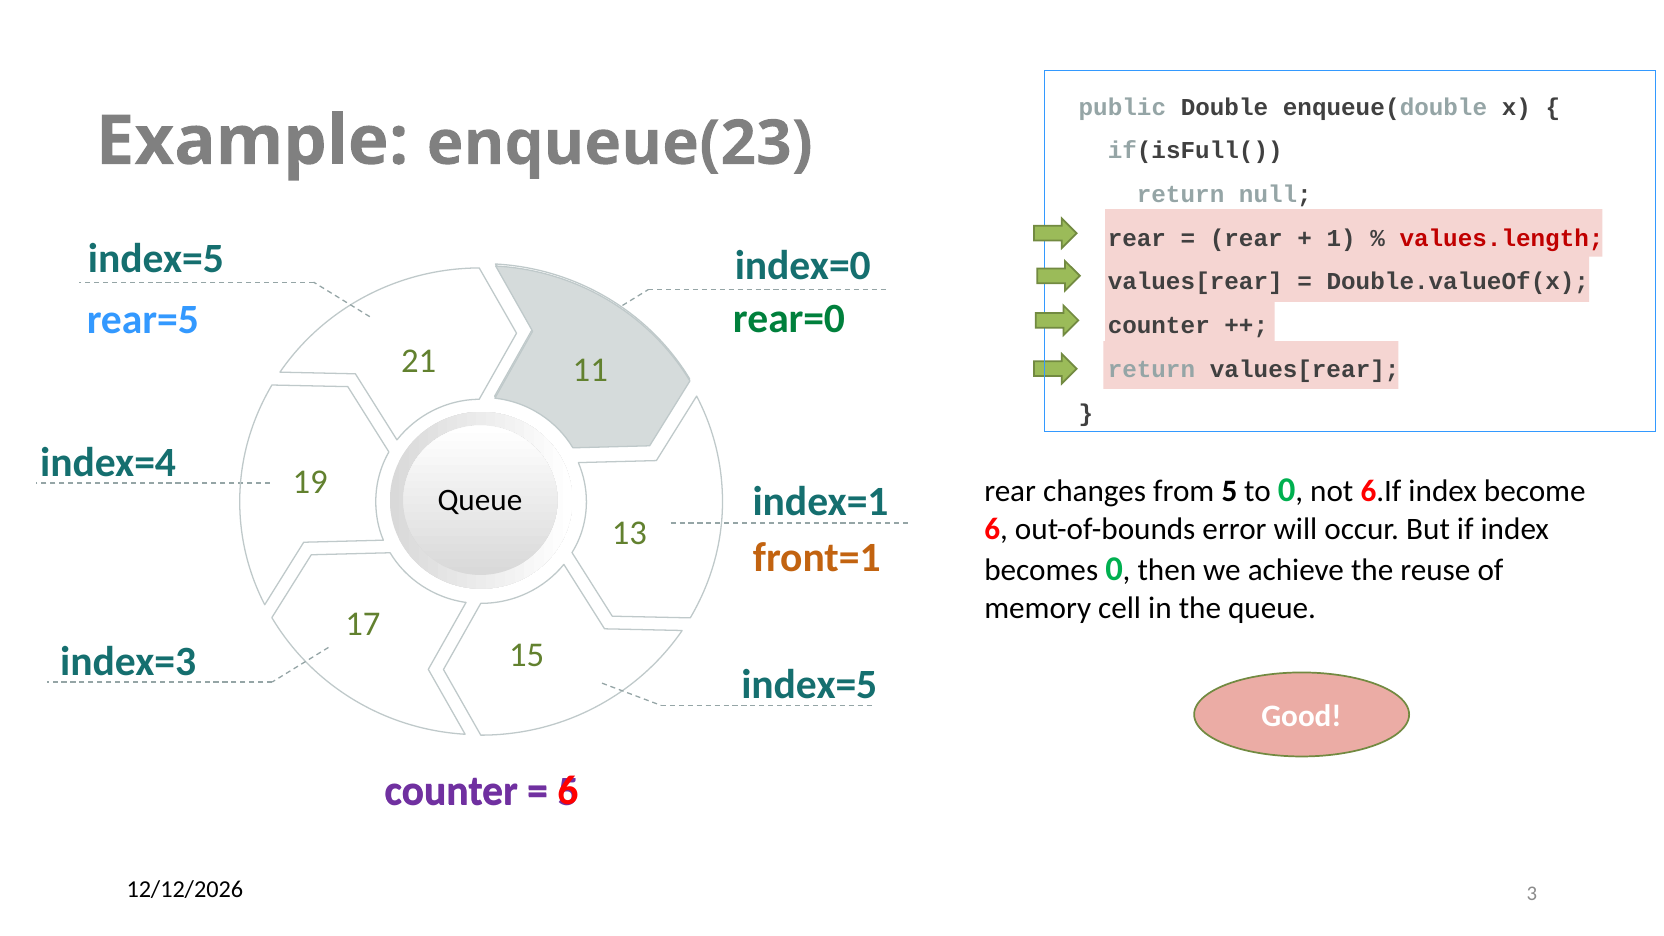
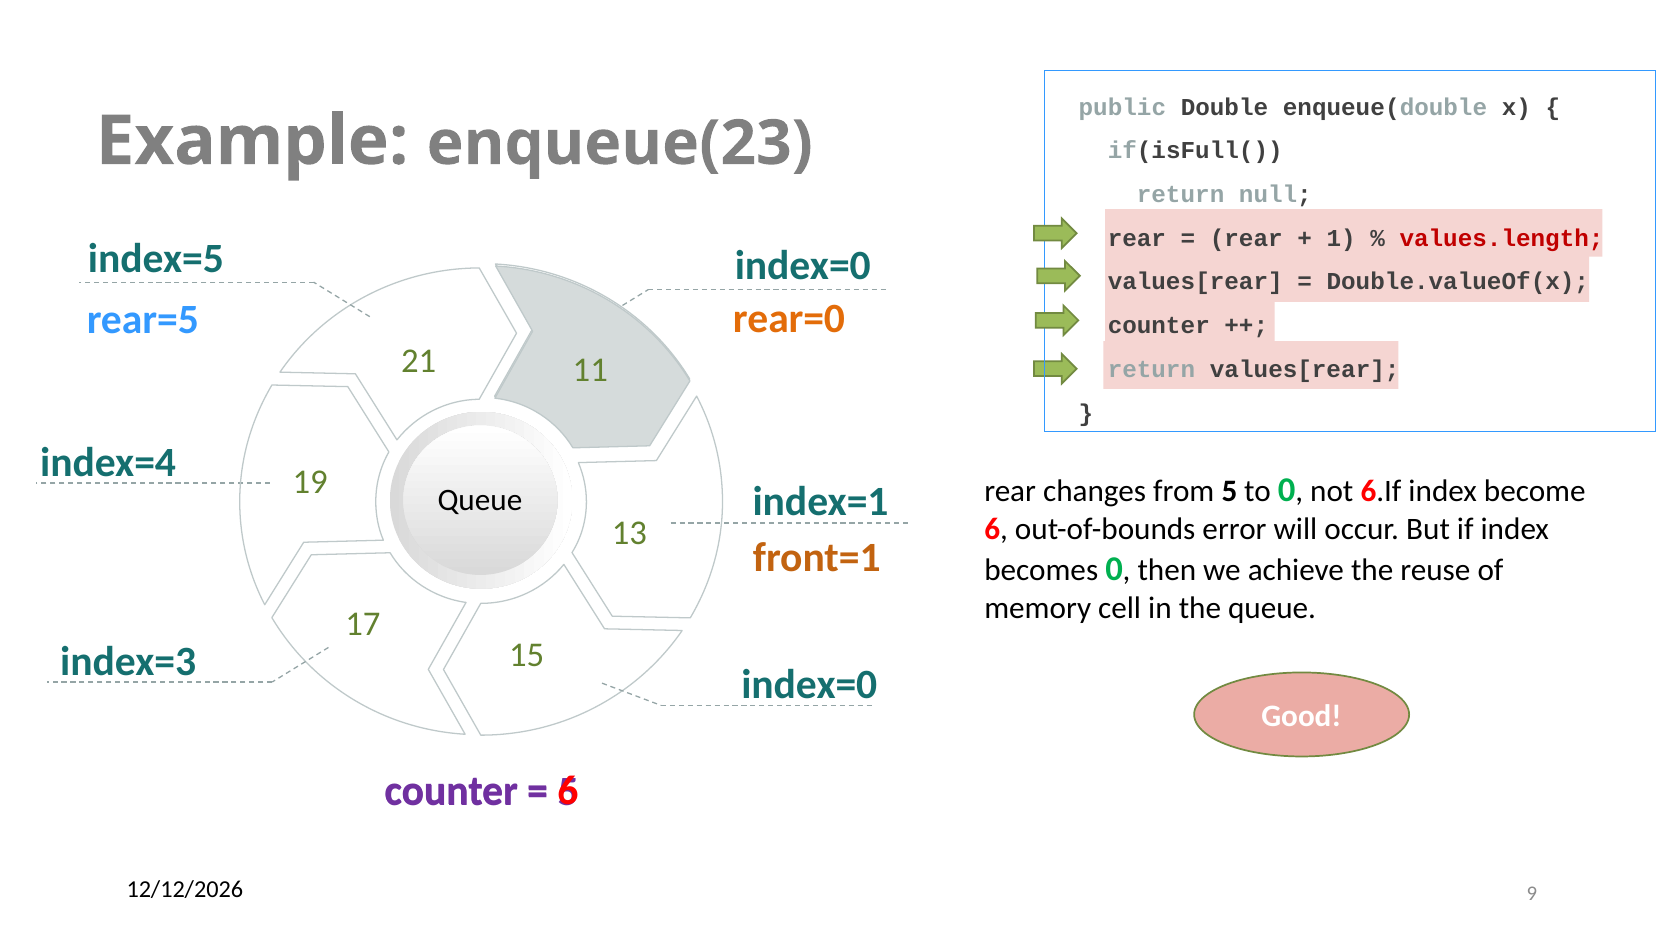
rear=0 colour: green -> orange (789, 318)
index=5: index=5 -> index=0 (809, 684)
3: 3 -> 9 (1532, 894)
